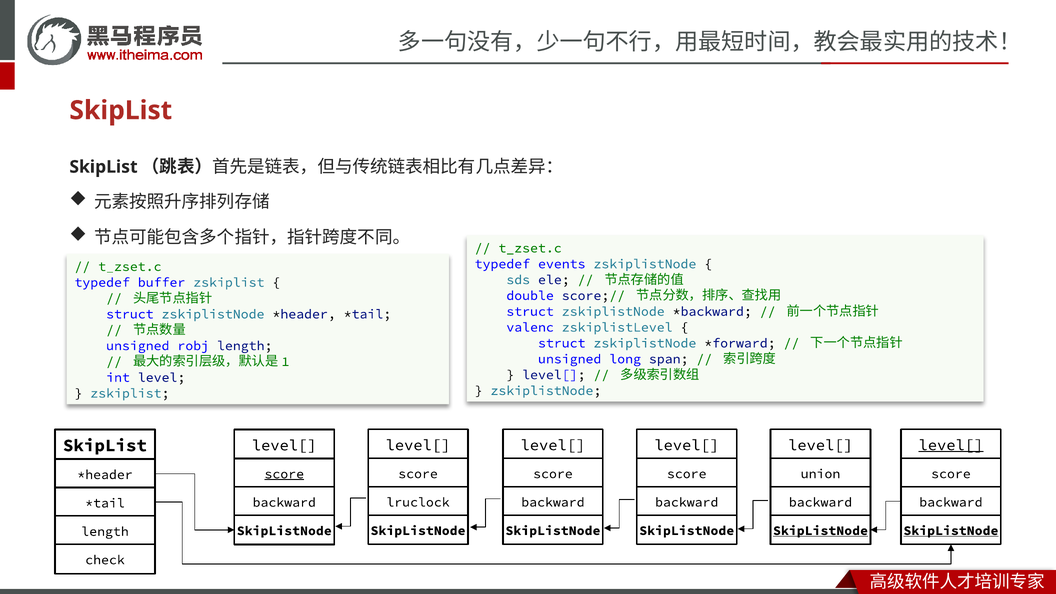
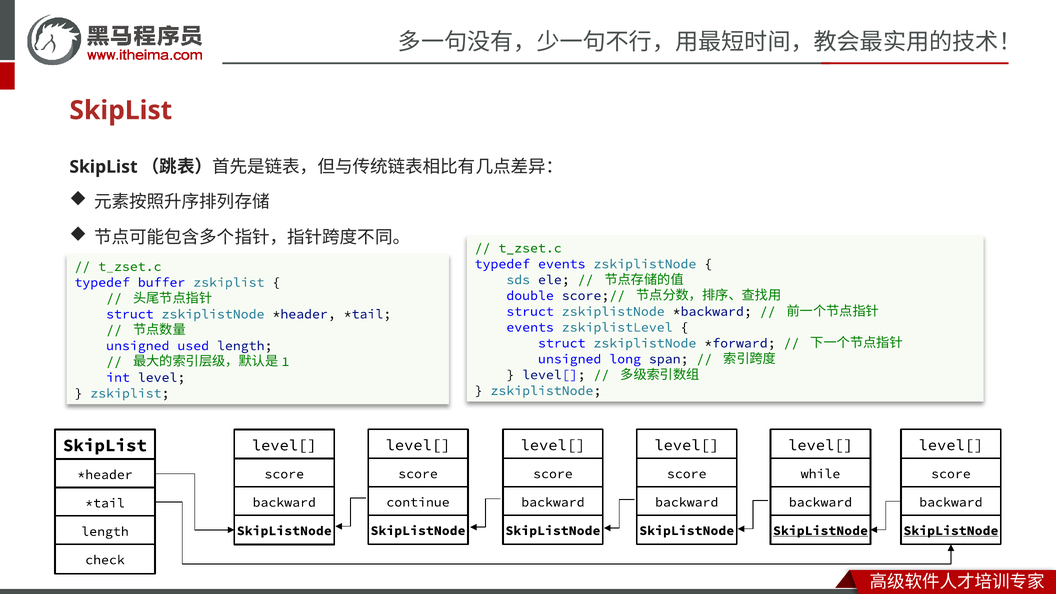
valenc: valenc -> events (530, 327)
robj: robj -> used (193, 346)
level[ underline: present -> none (951, 445)
union: union -> while (821, 474)
score underline: present -> none (284, 474)
lruclock: lruclock -> continue (418, 502)
